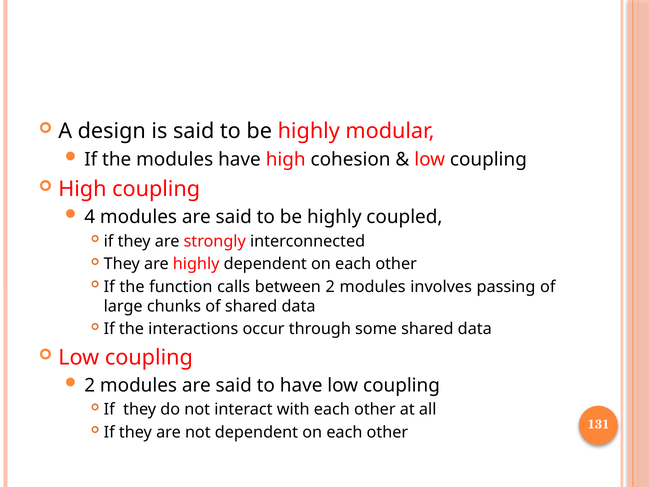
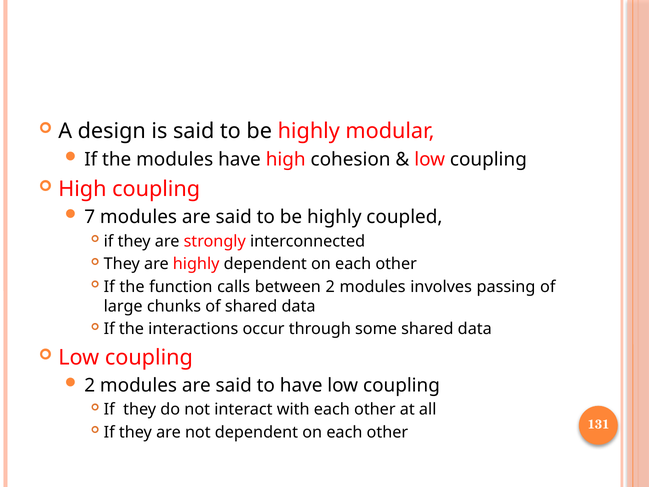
4: 4 -> 7 (90, 217)
